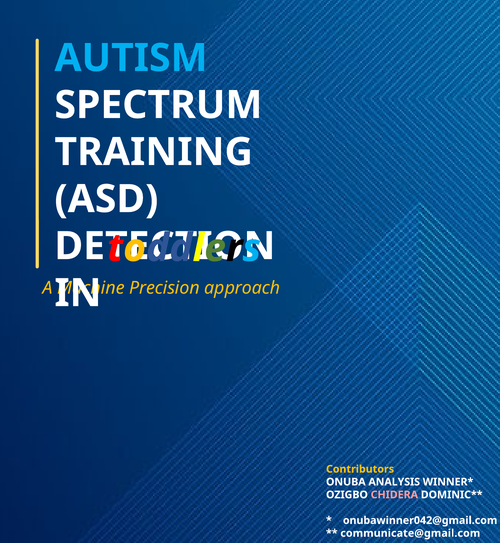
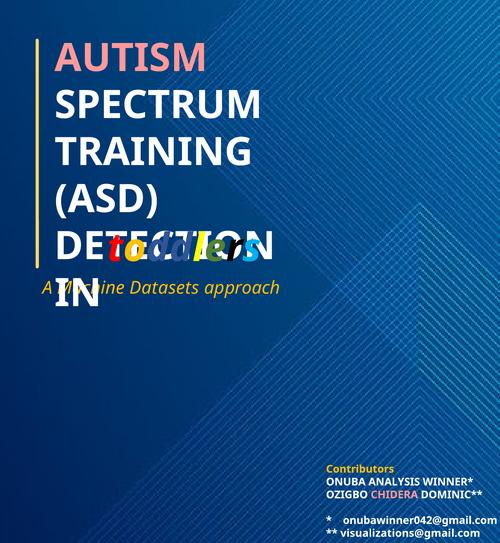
AUTISM colour: light blue -> pink (131, 58)
Precision: Precision -> Datasets (164, 288)
communicate@gmail.com: communicate@gmail.com -> visualizations@gmail.com (410, 533)
